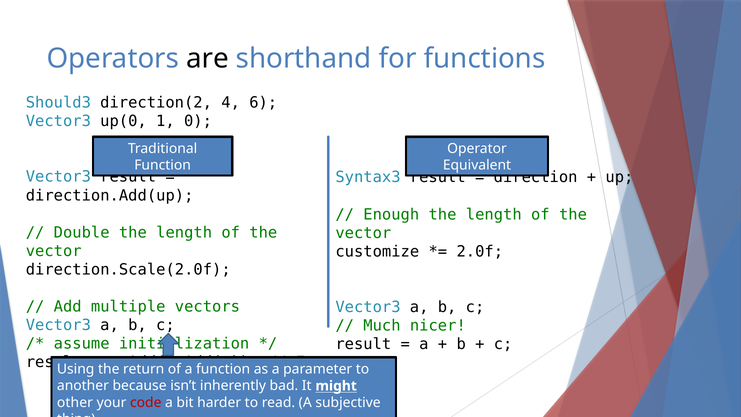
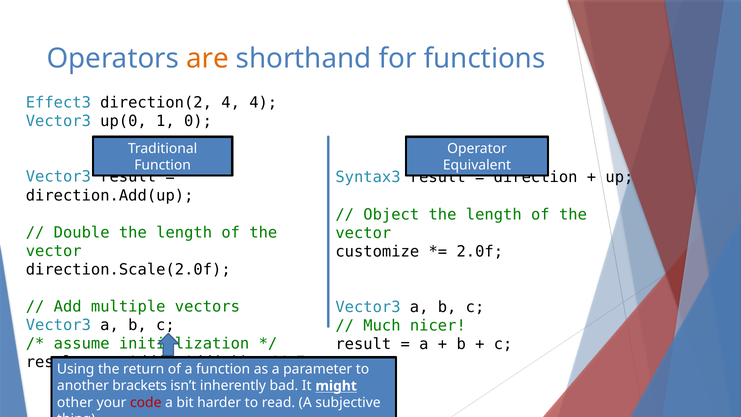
are colour: black -> orange (208, 58)
Should3: Should3 -> Effect3 (58, 103)
4 6: 6 -> 4 (263, 103)
Enough: Enough -> Object (391, 214)
because: because -> brackets (140, 386)
